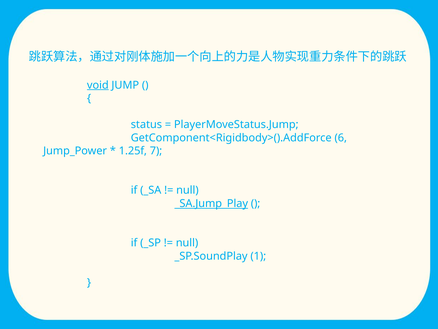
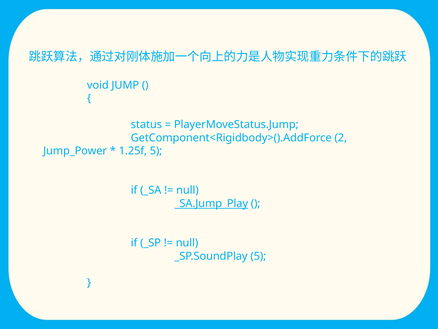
void underline: present -> none (98, 85)
6: 6 -> 2 (341, 138)
1.25f 7: 7 -> 5 (156, 151)
_SP.SoundPlay 1: 1 -> 5 (258, 256)
